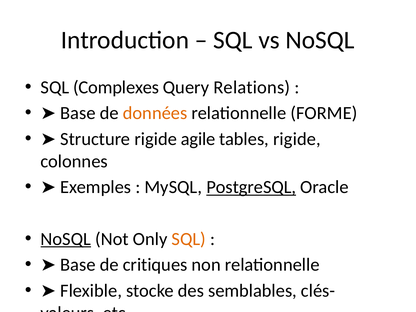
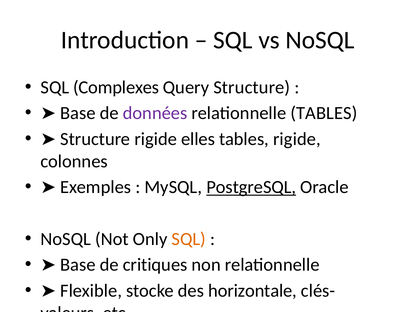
Relations: Relations -> Structure (252, 87)
données colour: orange -> purple (155, 113)
relationnelle FORME: FORME -> TABLES (324, 113)
agile: agile -> elles (198, 139)
NoSQL underline: present -> none (66, 239)
semblables: semblables -> horizontale (253, 291)
